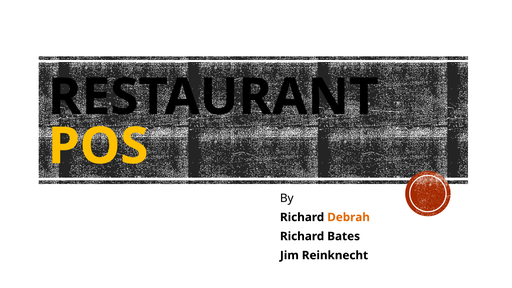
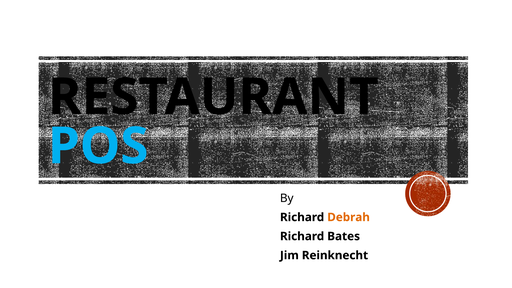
POS colour: yellow -> light blue (98, 146)
